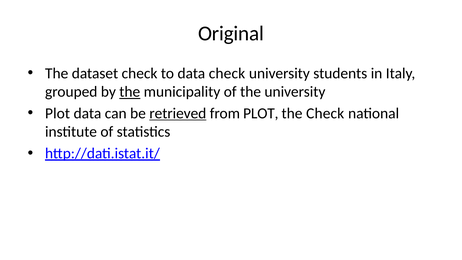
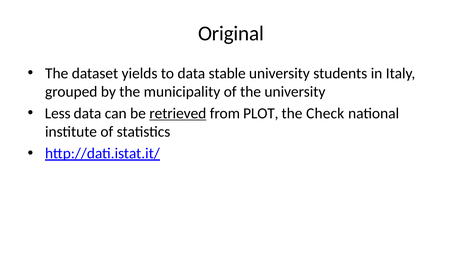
dataset check: check -> yields (140, 73)
data check: check -> stable (227, 73)
the underline: present -> none (130, 92)
Plot: Plot -> Less (58, 113)
